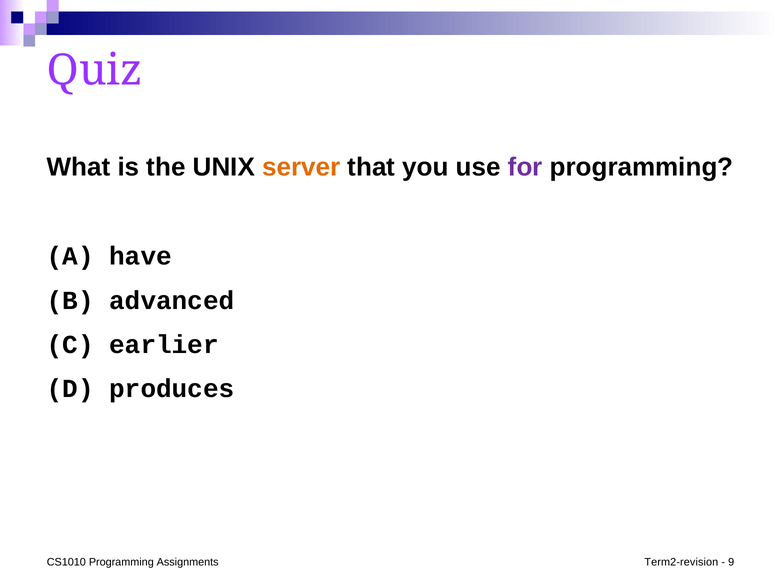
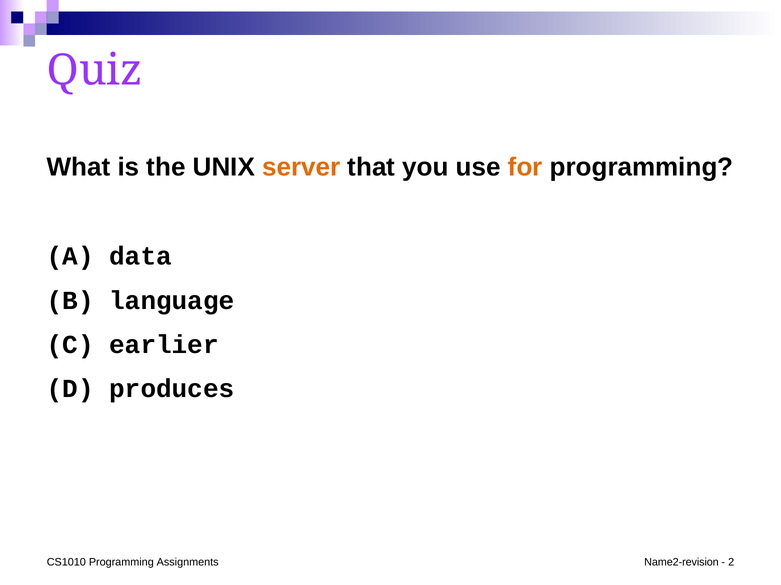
for colour: purple -> orange (525, 167)
have: have -> data (141, 257)
advanced: advanced -> language (172, 301)
Term2-revision: Term2-revision -> Name2-revision (681, 563)
9: 9 -> 2 (731, 563)
